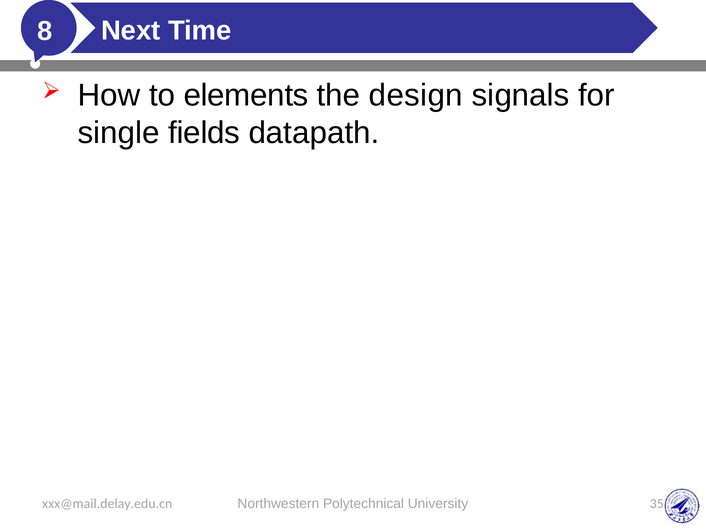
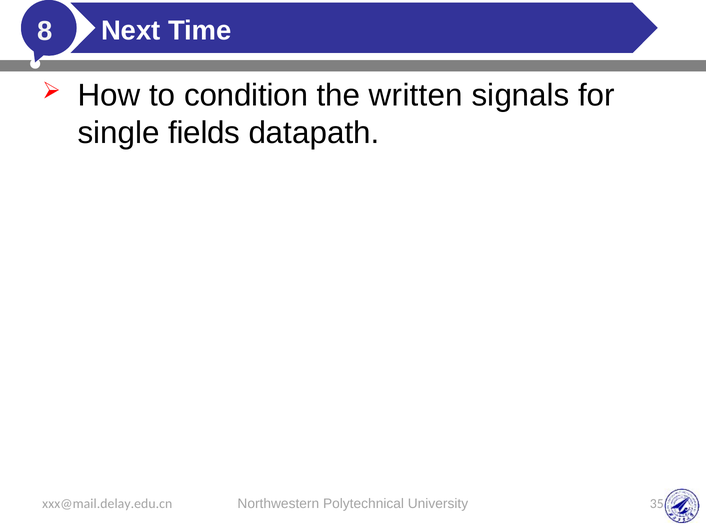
elements: elements -> condition (246, 95)
design: design -> written (416, 95)
